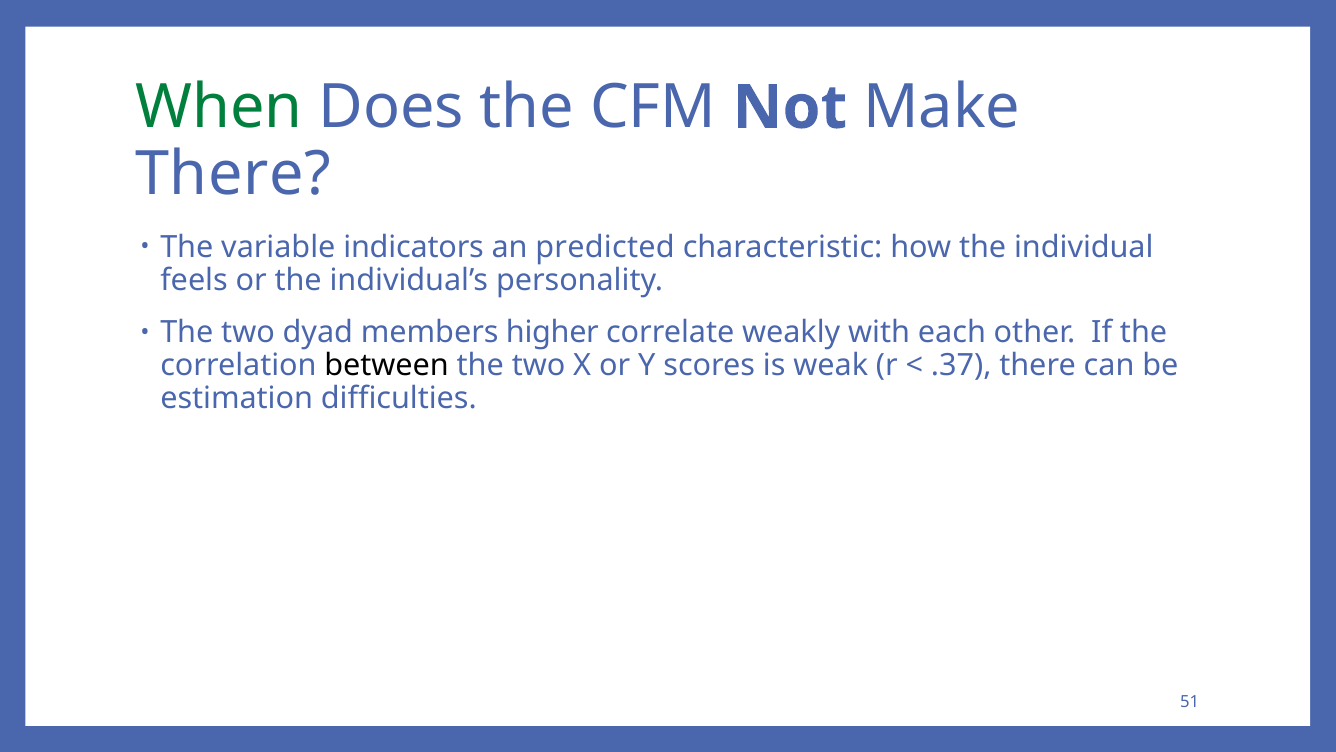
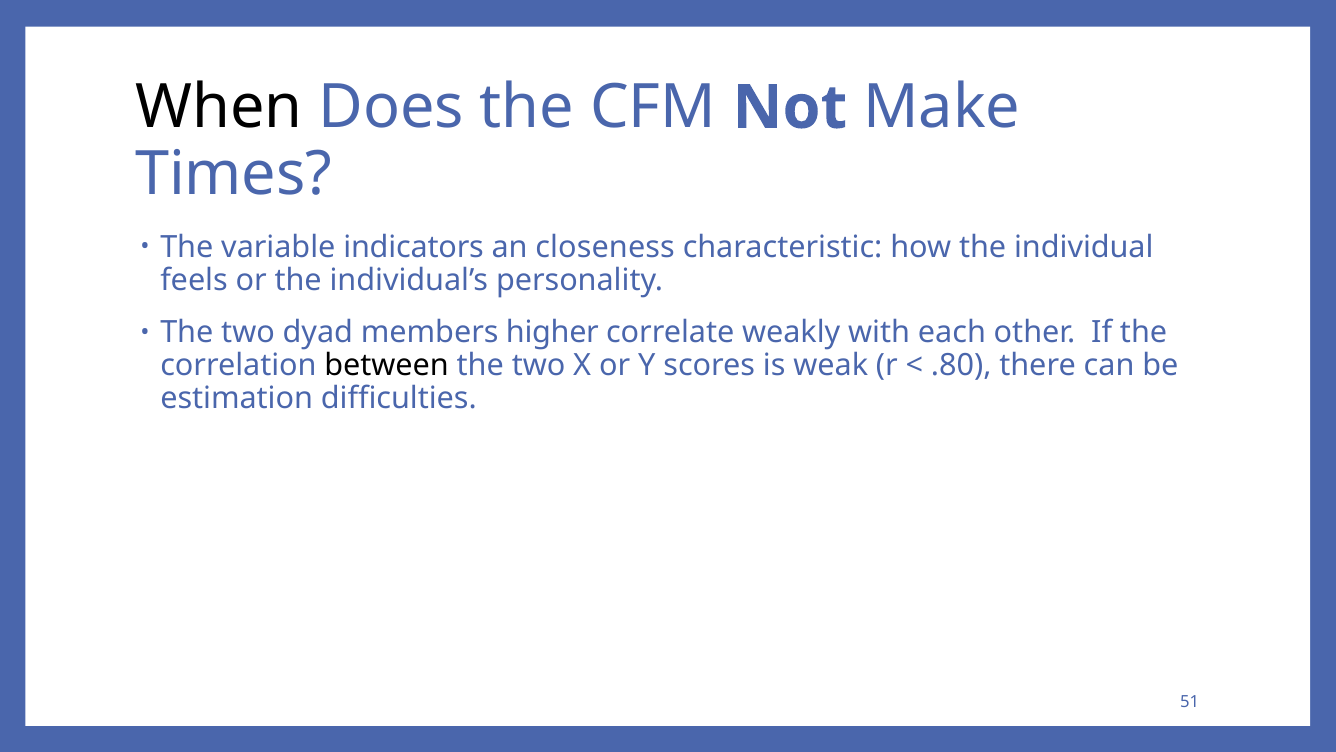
When colour: green -> black (219, 108)
There: There -> Times (234, 174)
predicted: predicted -> closeness (605, 247)
.37: .37 -> .80 (961, 365)
